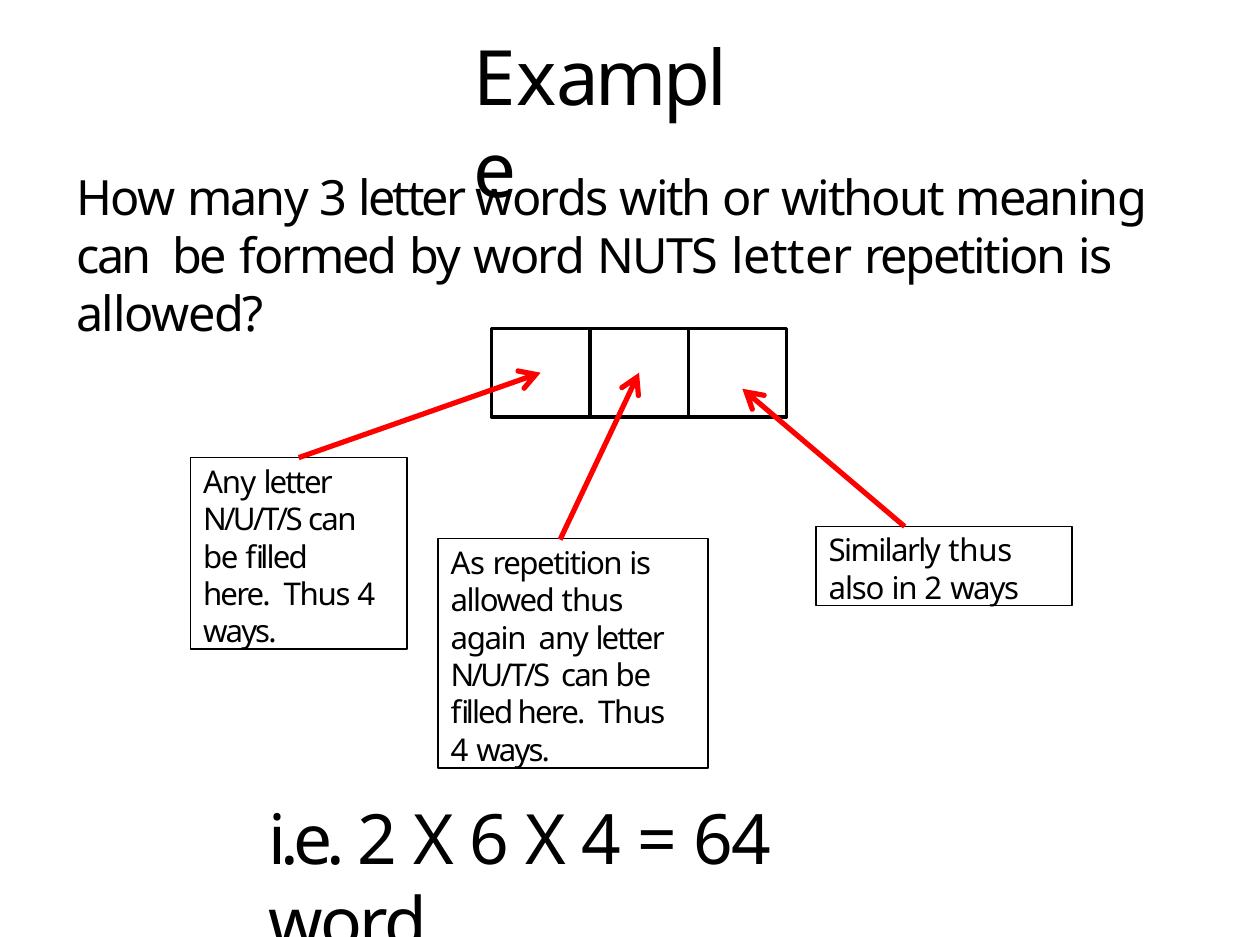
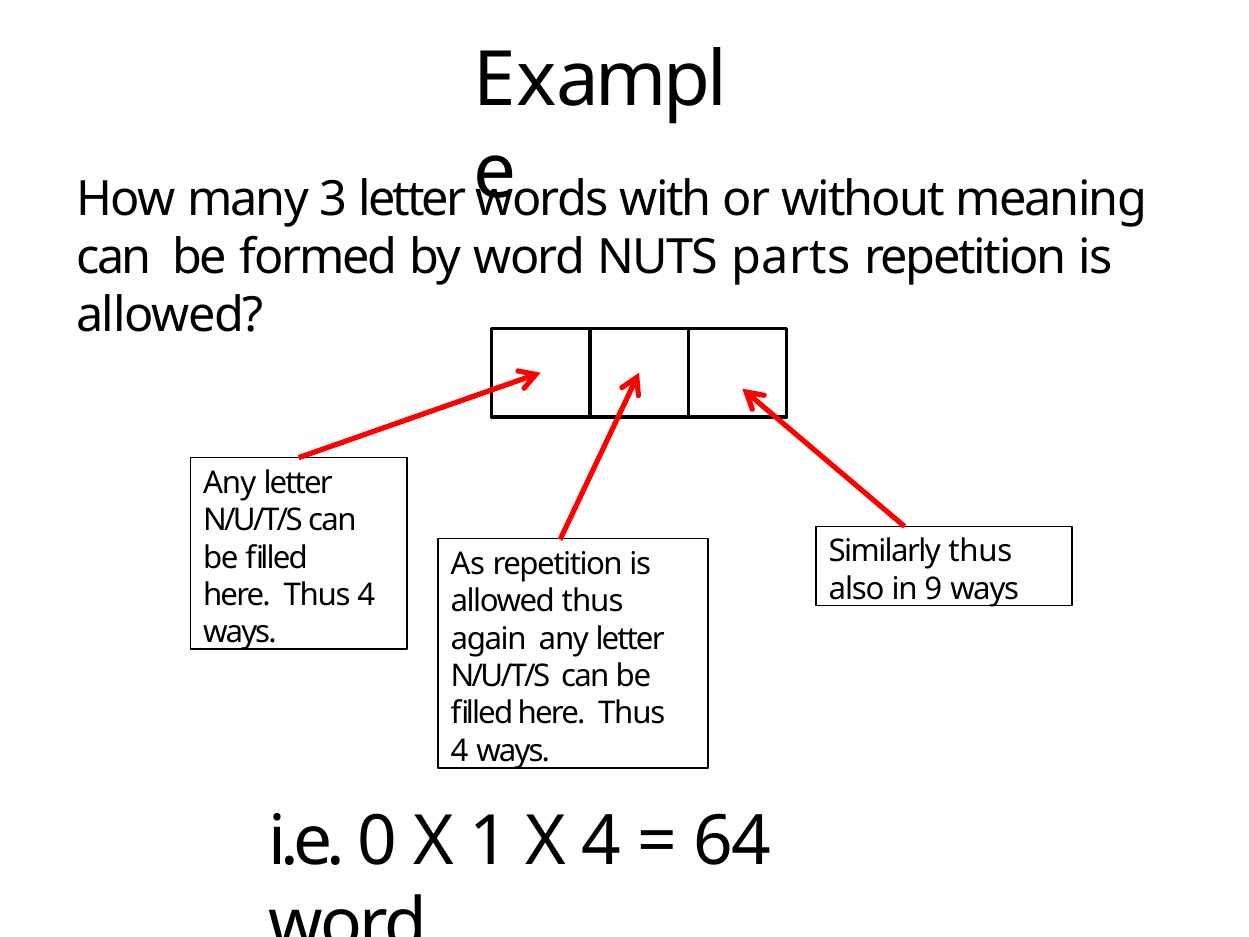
NUTS letter: letter -> parts (791, 257)
in 2: 2 -> 9 (933, 589)
i.e 2: 2 -> 0 (377, 841)
6: 6 -> 1 (489, 841)
